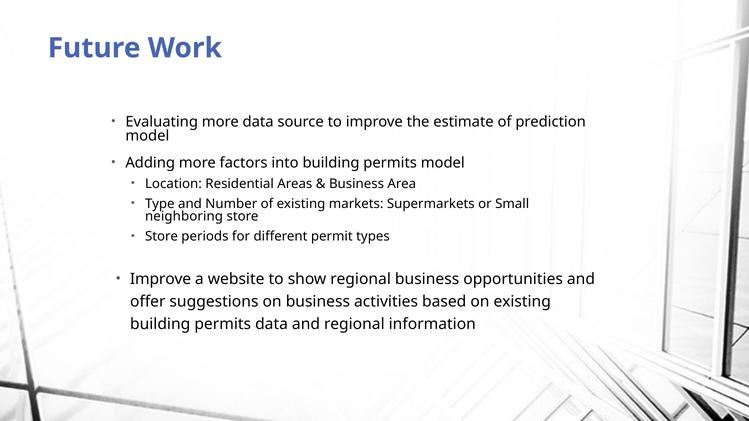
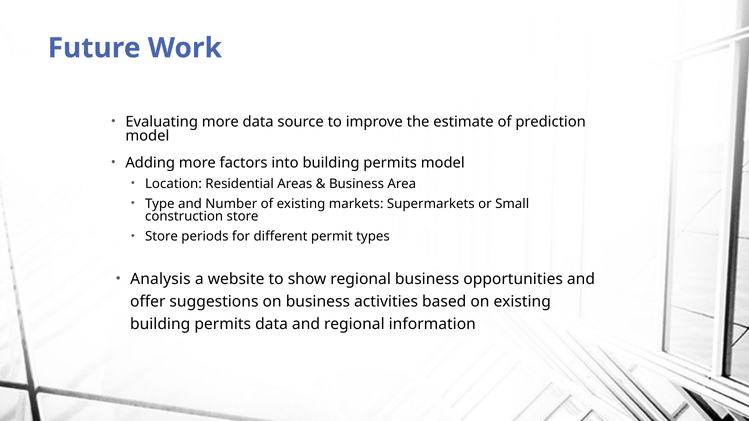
neighboring: neighboring -> construction (184, 217)
Improve: Improve -> Analysis (160, 279)
